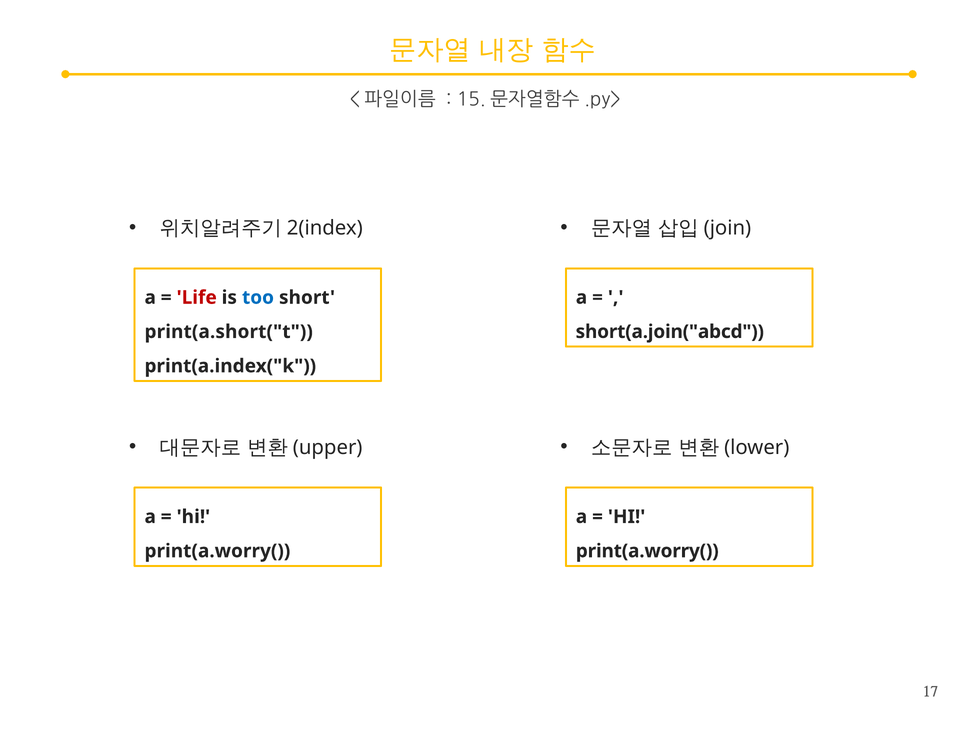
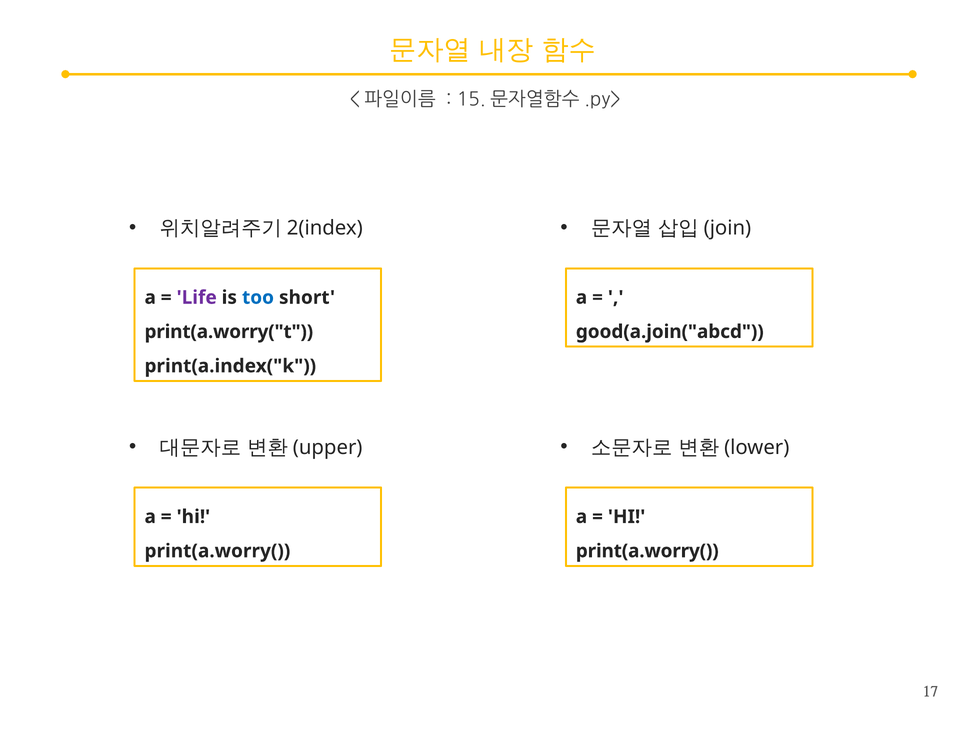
Life colour: red -> purple (197, 297)
print(a.short("t: print(a.short("t -> print(a.worry("t (229, 332)
short(a.join("abcd: short(a.join("abcd -> good(a.join("abcd (670, 331)
